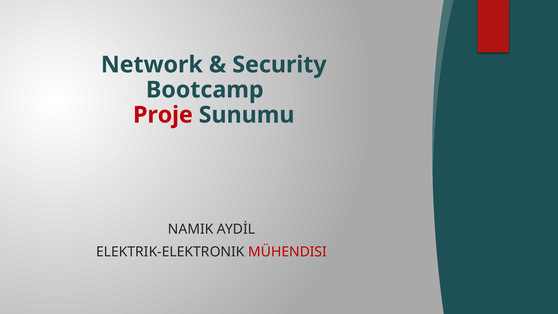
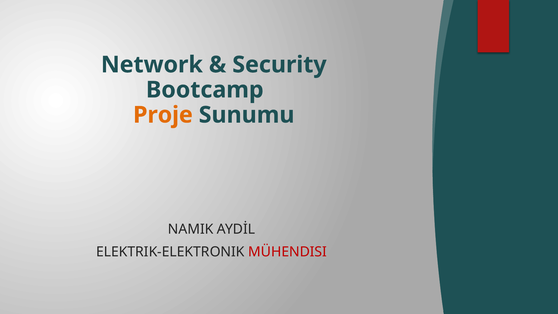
Proje colour: red -> orange (163, 115)
